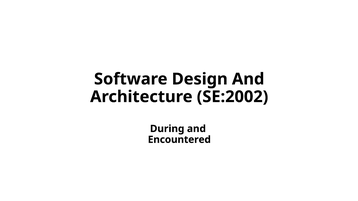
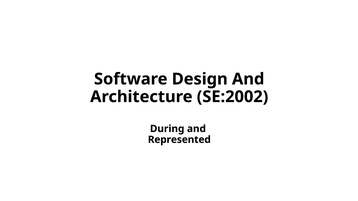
Encountered: Encountered -> Represented (179, 140)
